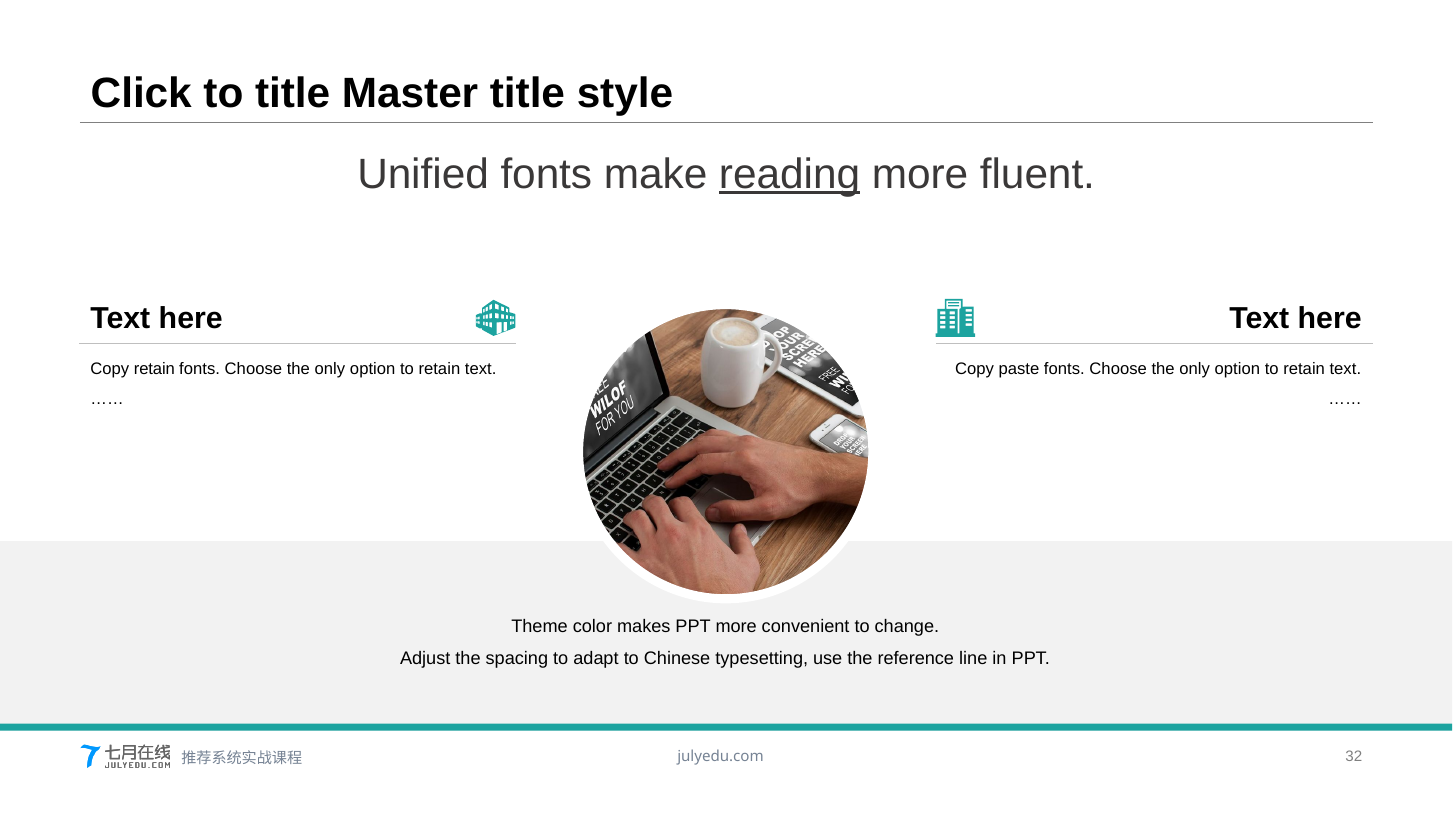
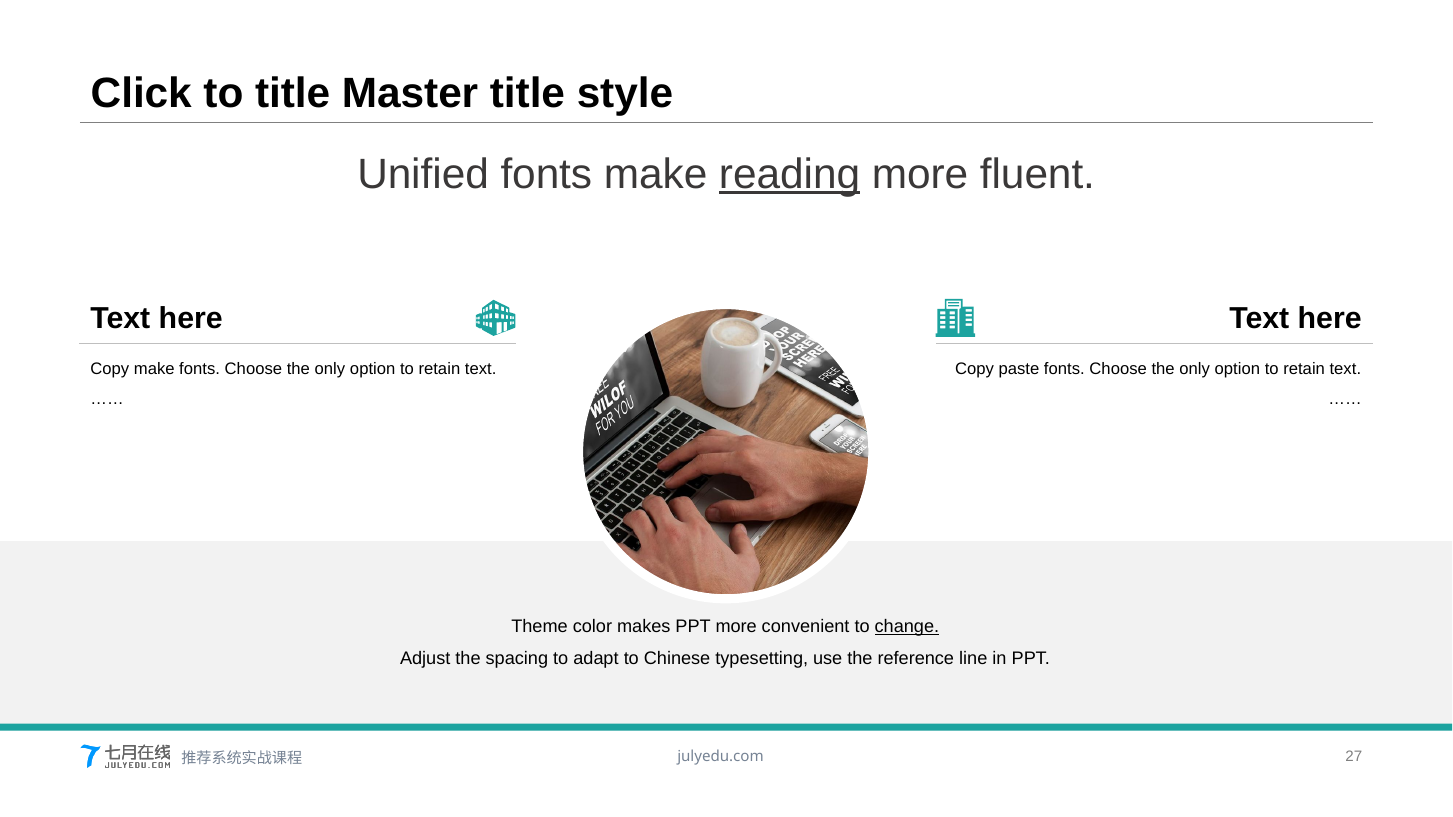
Copy retain: retain -> make (154, 369)
change underline: none -> present (907, 626)
32: 32 -> 27 (1354, 757)
